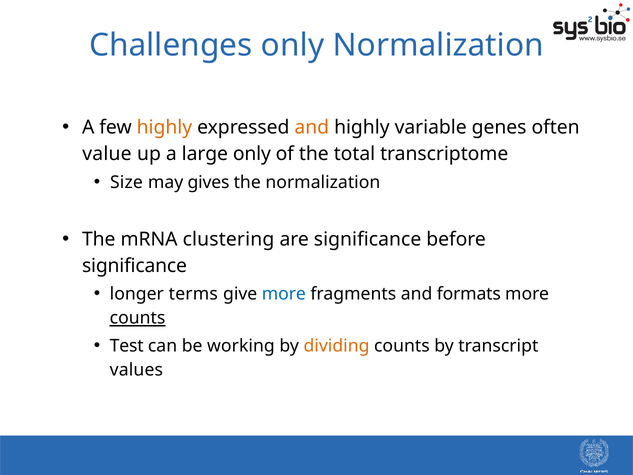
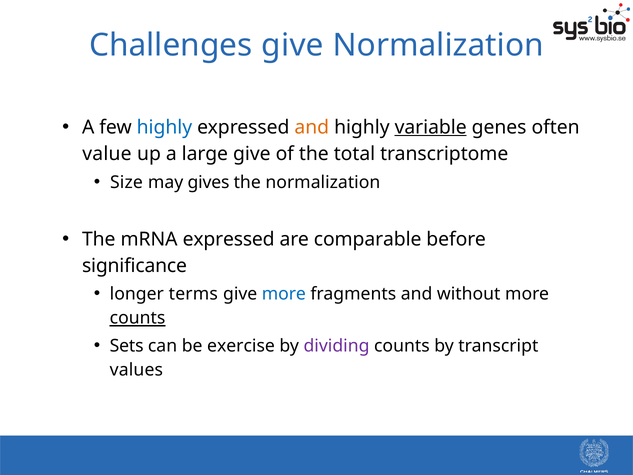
Challenges only: only -> give (293, 45)
highly colour: orange -> blue (164, 127)
variable underline: none -> present (431, 127)
large only: only -> give (252, 154)
mRNA clustering: clustering -> expressed (229, 239)
are significance: significance -> comparable (368, 239)
formats: formats -> without (469, 294)
Test: Test -> Sets (127, 346)
working: working -> exercise (241, 346)
dividing colour: orange -> purple (337, 346)
